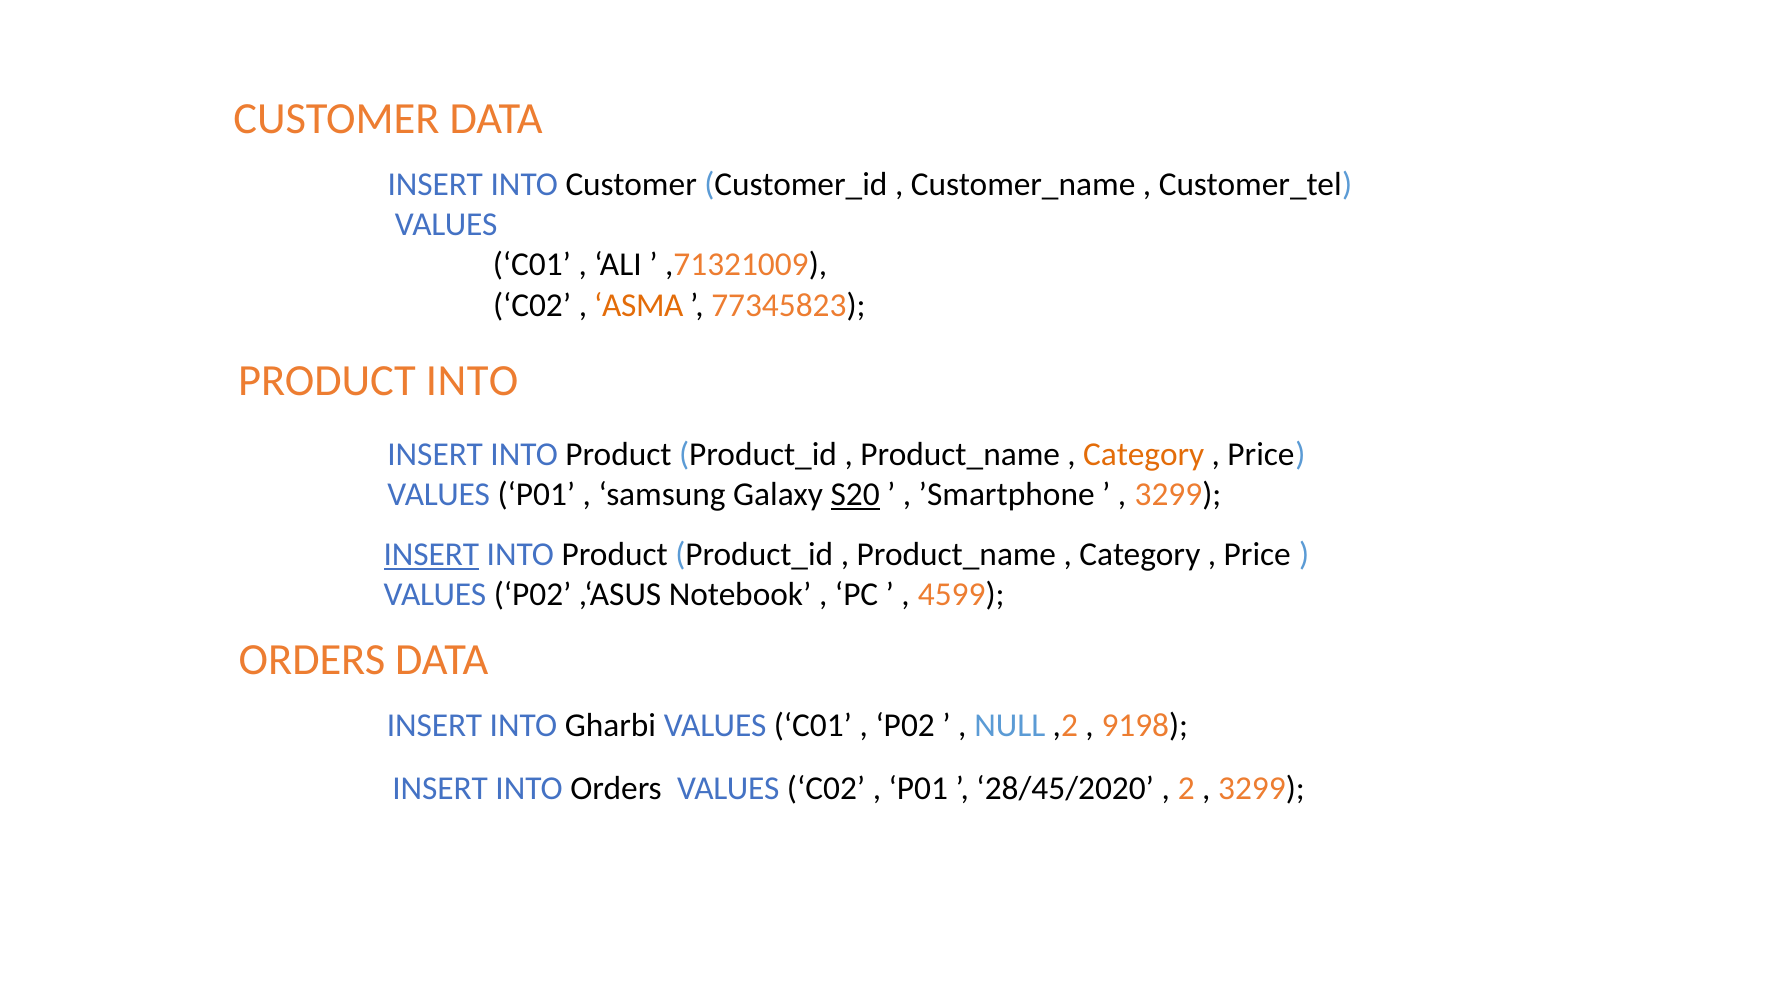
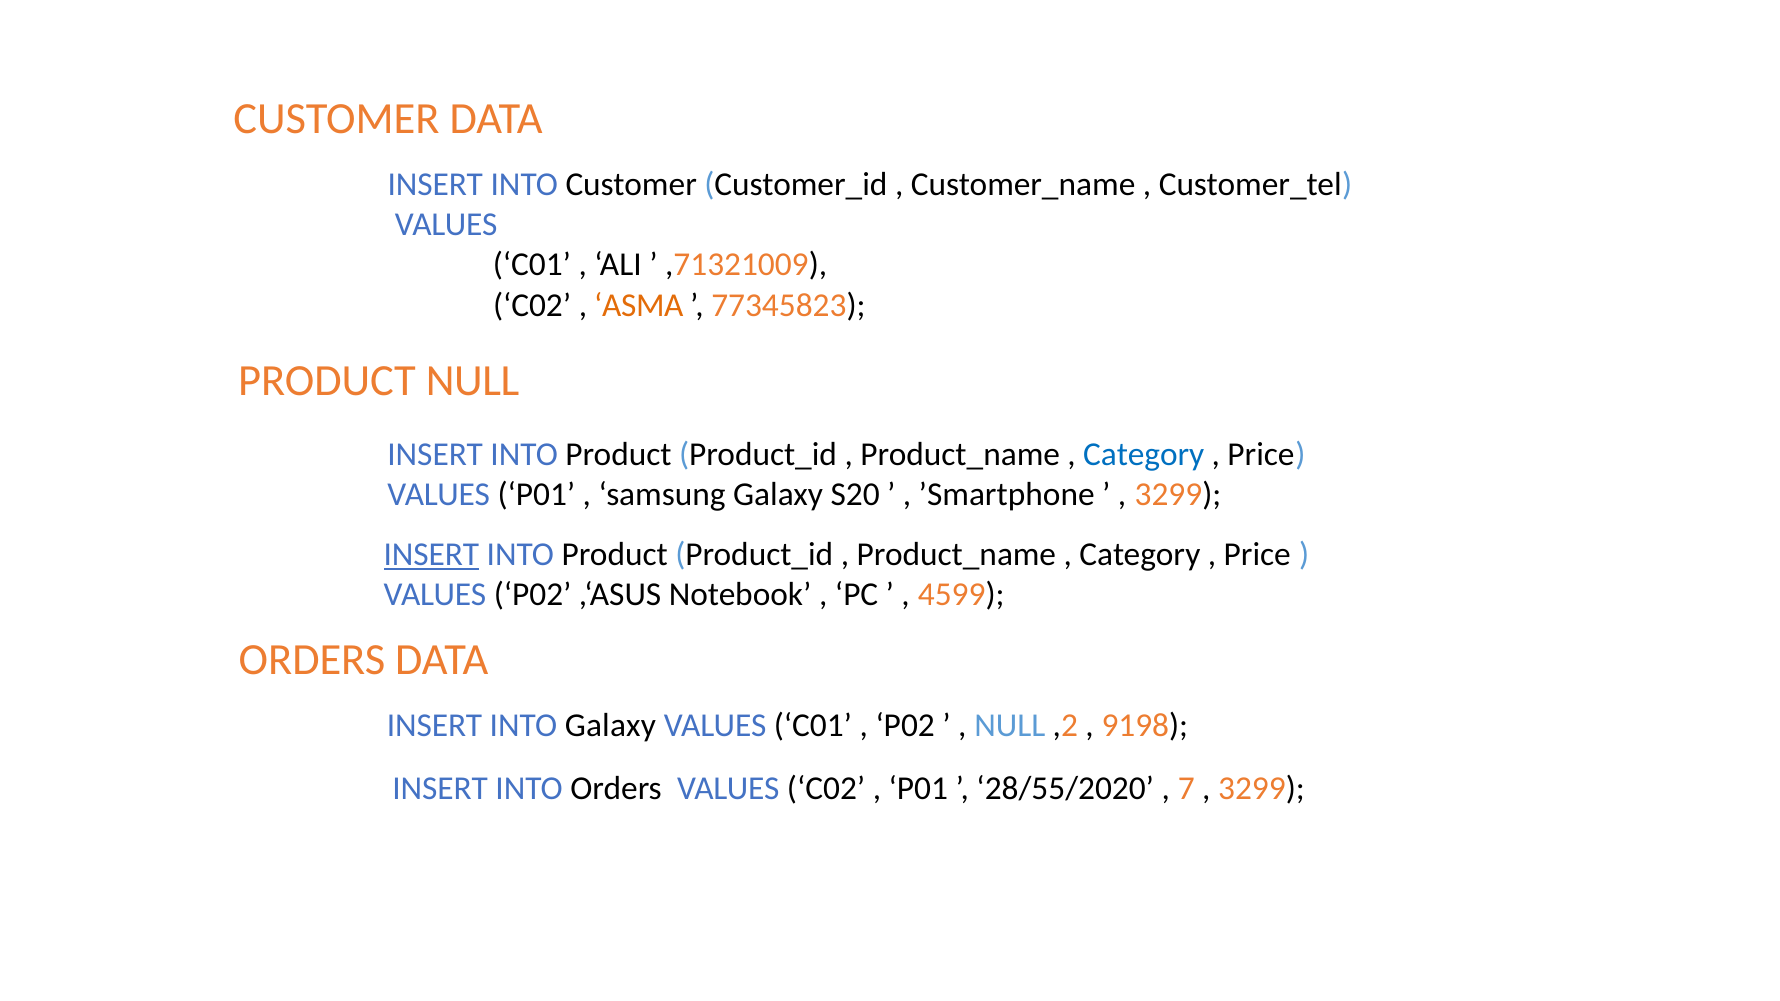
PRODUCT INTO: INTO -> NULL (473, 381)
Category colour: orange -> blue (1144, 455)
S20 underline: present -> none (855, 495)
INTO Gharbi: Gharbi -> Galaxy (610, 726)
28/45/2020: 28/45/2020 -> 28/55/2020 (1065, 789)
2: 2 -> 7 (1186, 789)
